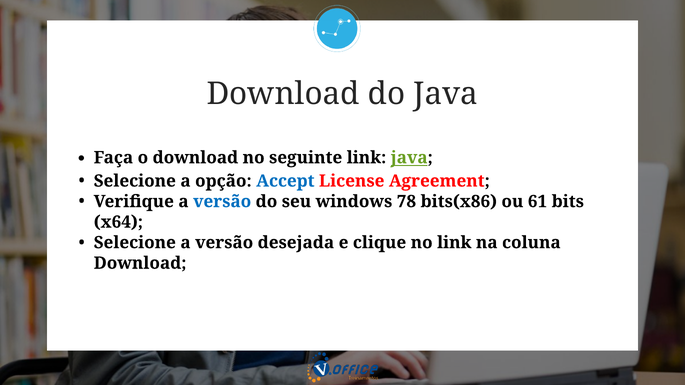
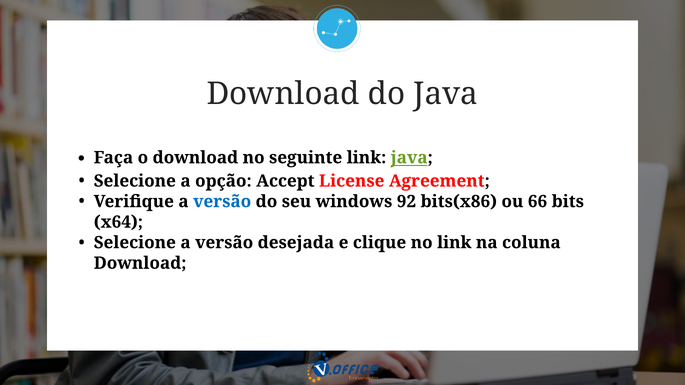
Accept colour: blue -> black (285, 181)
78: 78 -> 92 (406, 202)
61: 61 -> 66 (537, 202)
